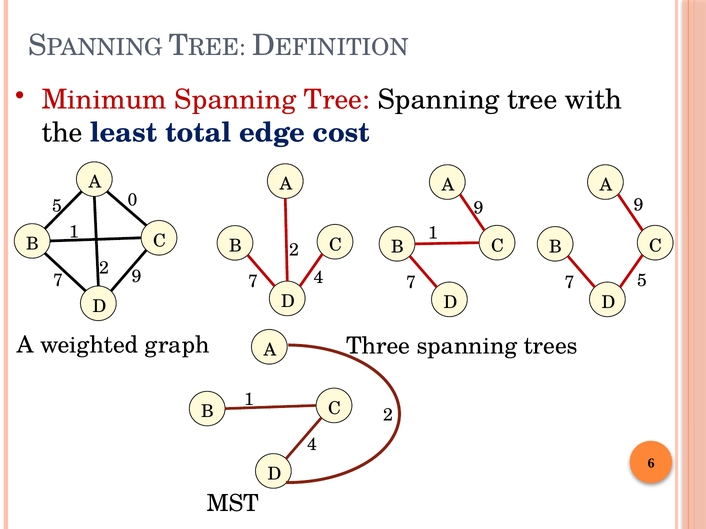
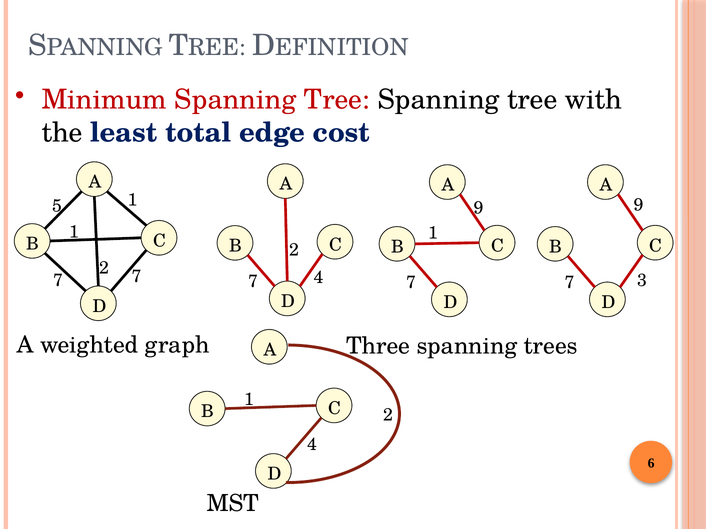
5 0: 0 -> 1 (133, 200)
7 9: 9 -> 7 (137, 277)
7 5: 5 -> 3 (642, 281)
